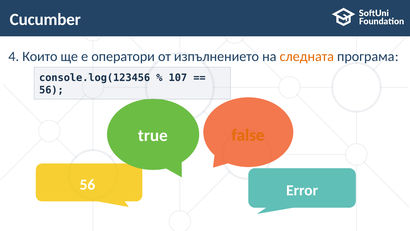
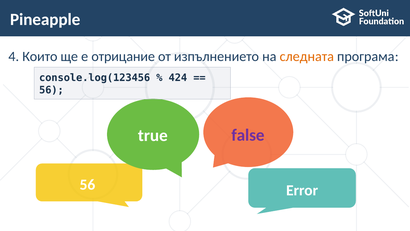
Cucumber: Cucumber -> Pineapple (45, 19)
оператори: оператори -> отрицание (123, 56)
107: 107 -> 424 (178, 78)
false colour: orange -> purple (248, 135)
